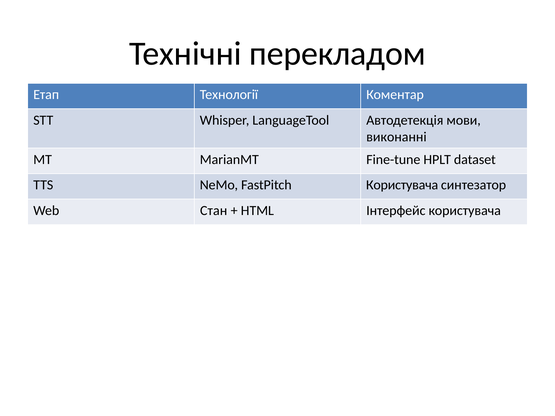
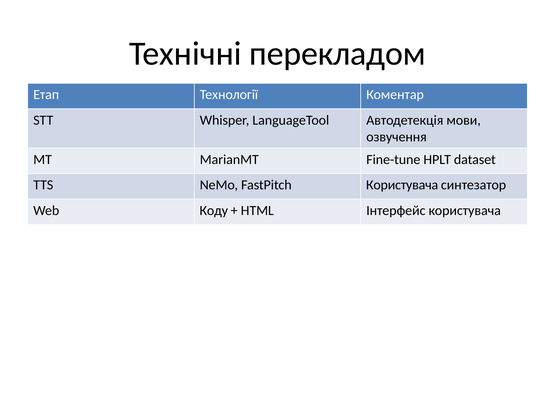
виконанні: виконанні -> озвучення (397, 137)
Стан: Стан -> Коду (214, 211)
